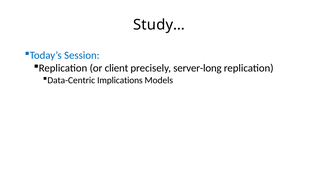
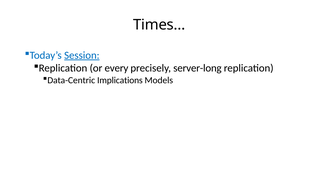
Study…: Study… -> Times… (159, 25)
Session underline: none -> present (82, 56)
client: client -> every (116, 68)
